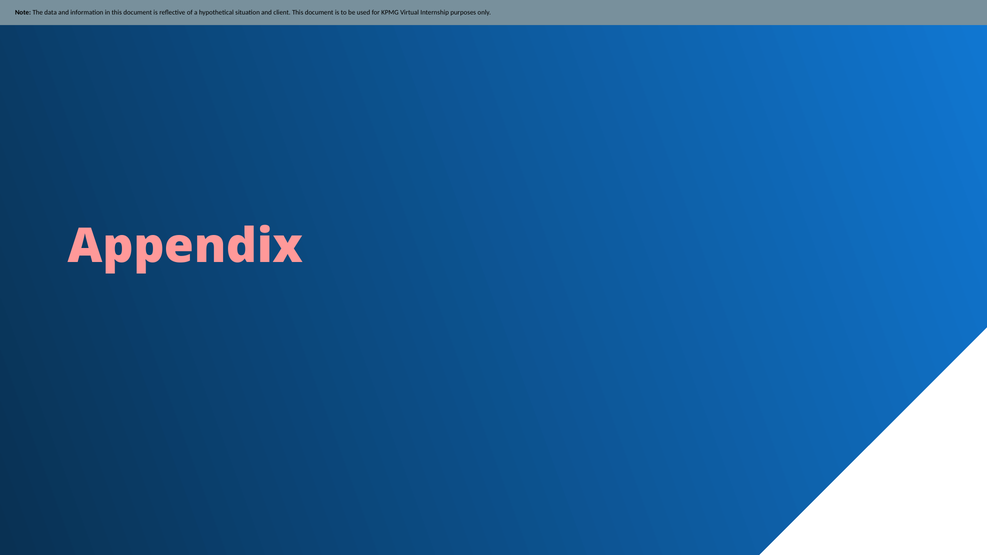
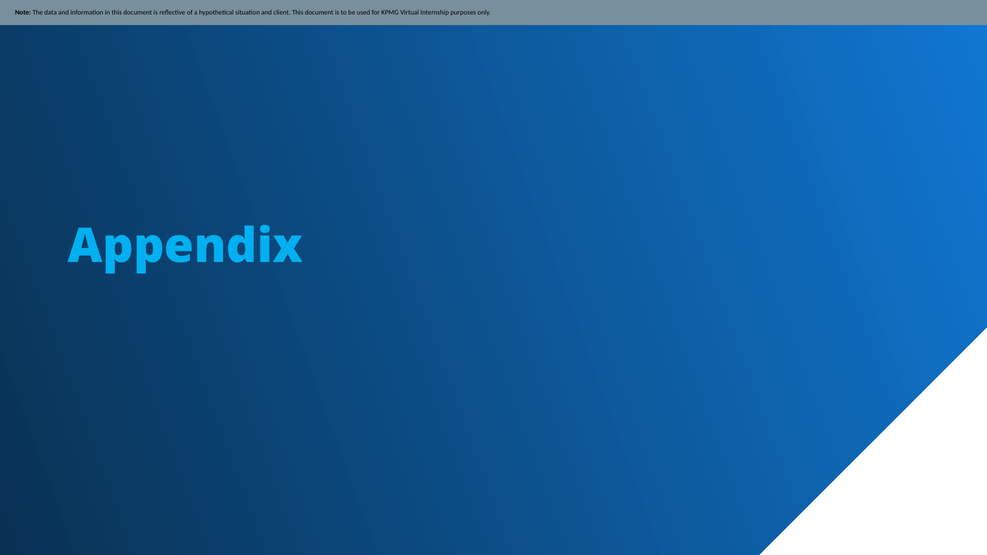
Appendix colour: pink -> light blue (185, 247)
